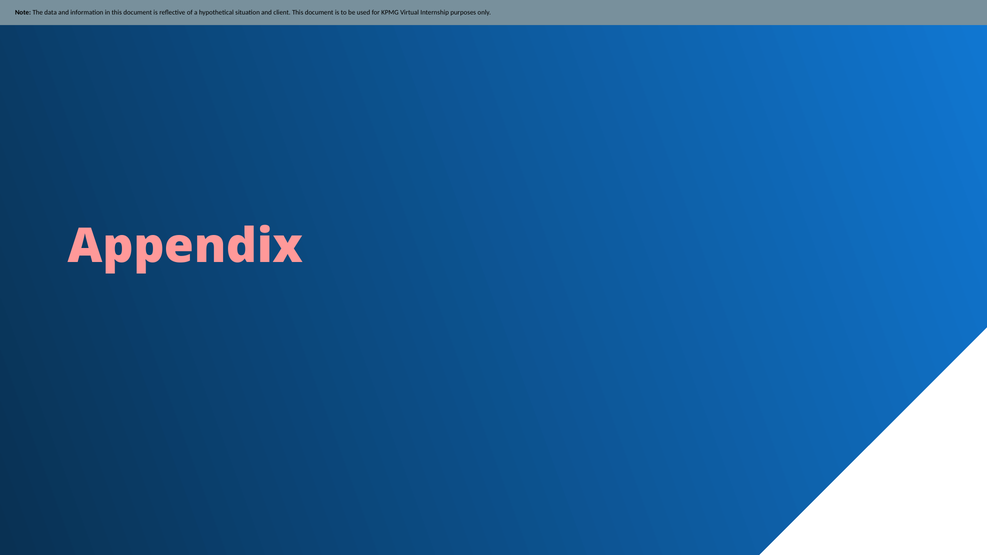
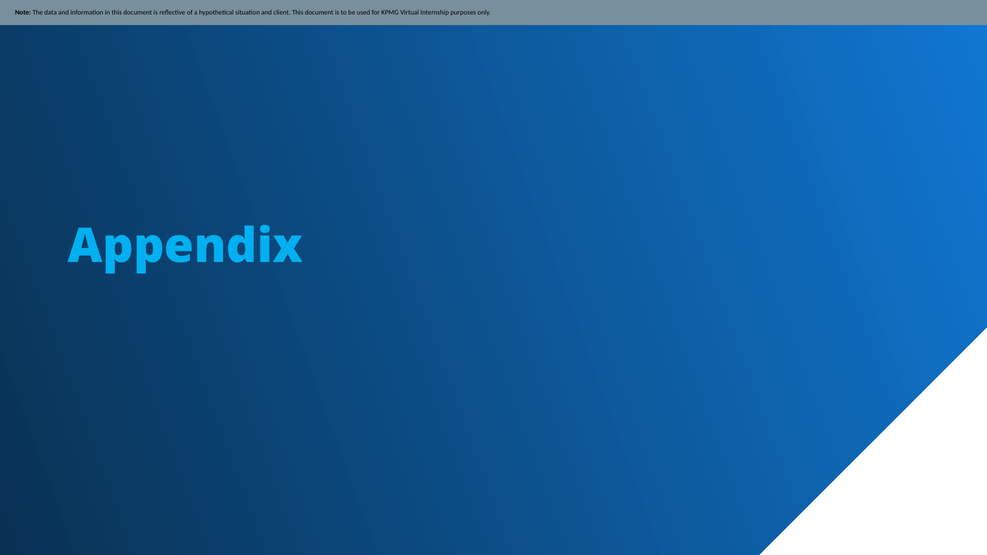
Appendix colour: pink -> light blue (185, 247)
